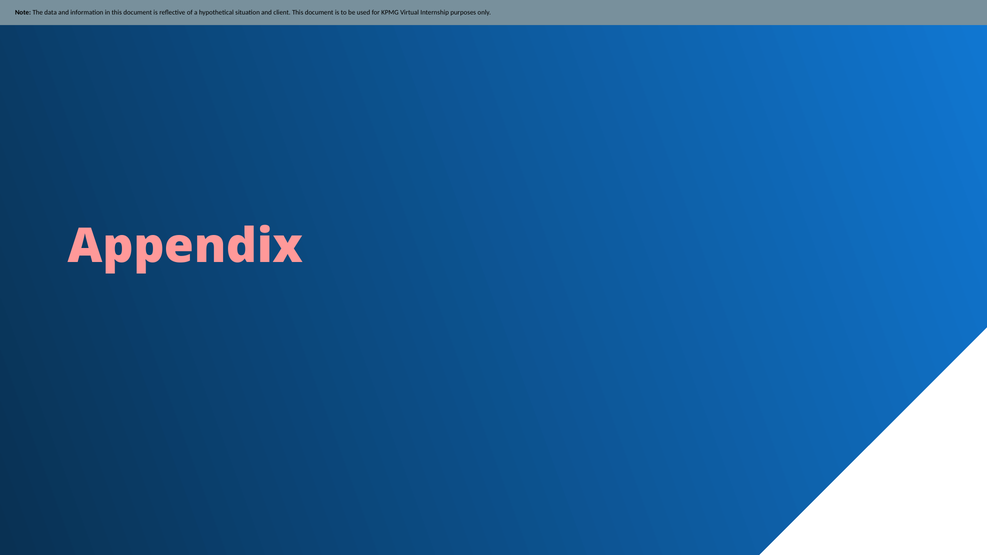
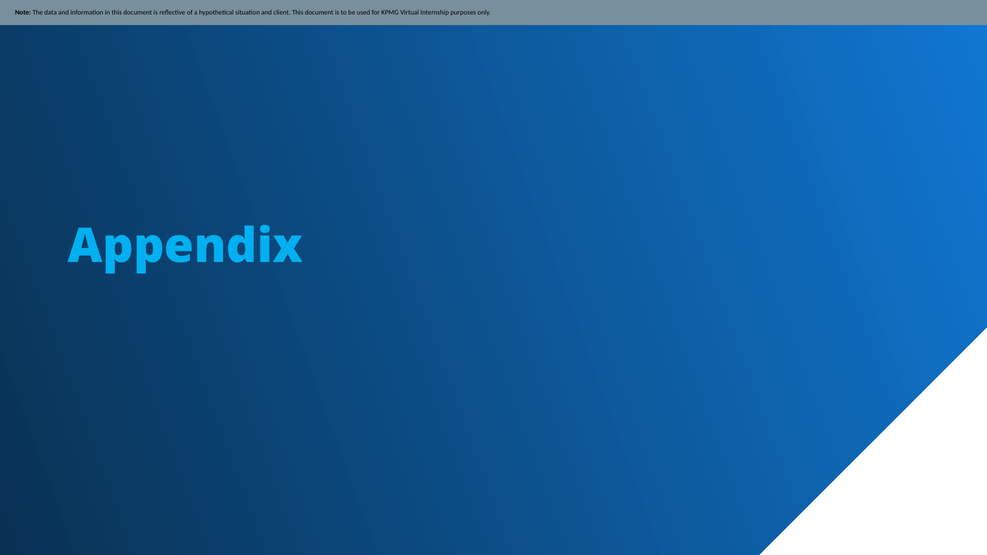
Appendix colour: pink -> light blue (185, 247)
